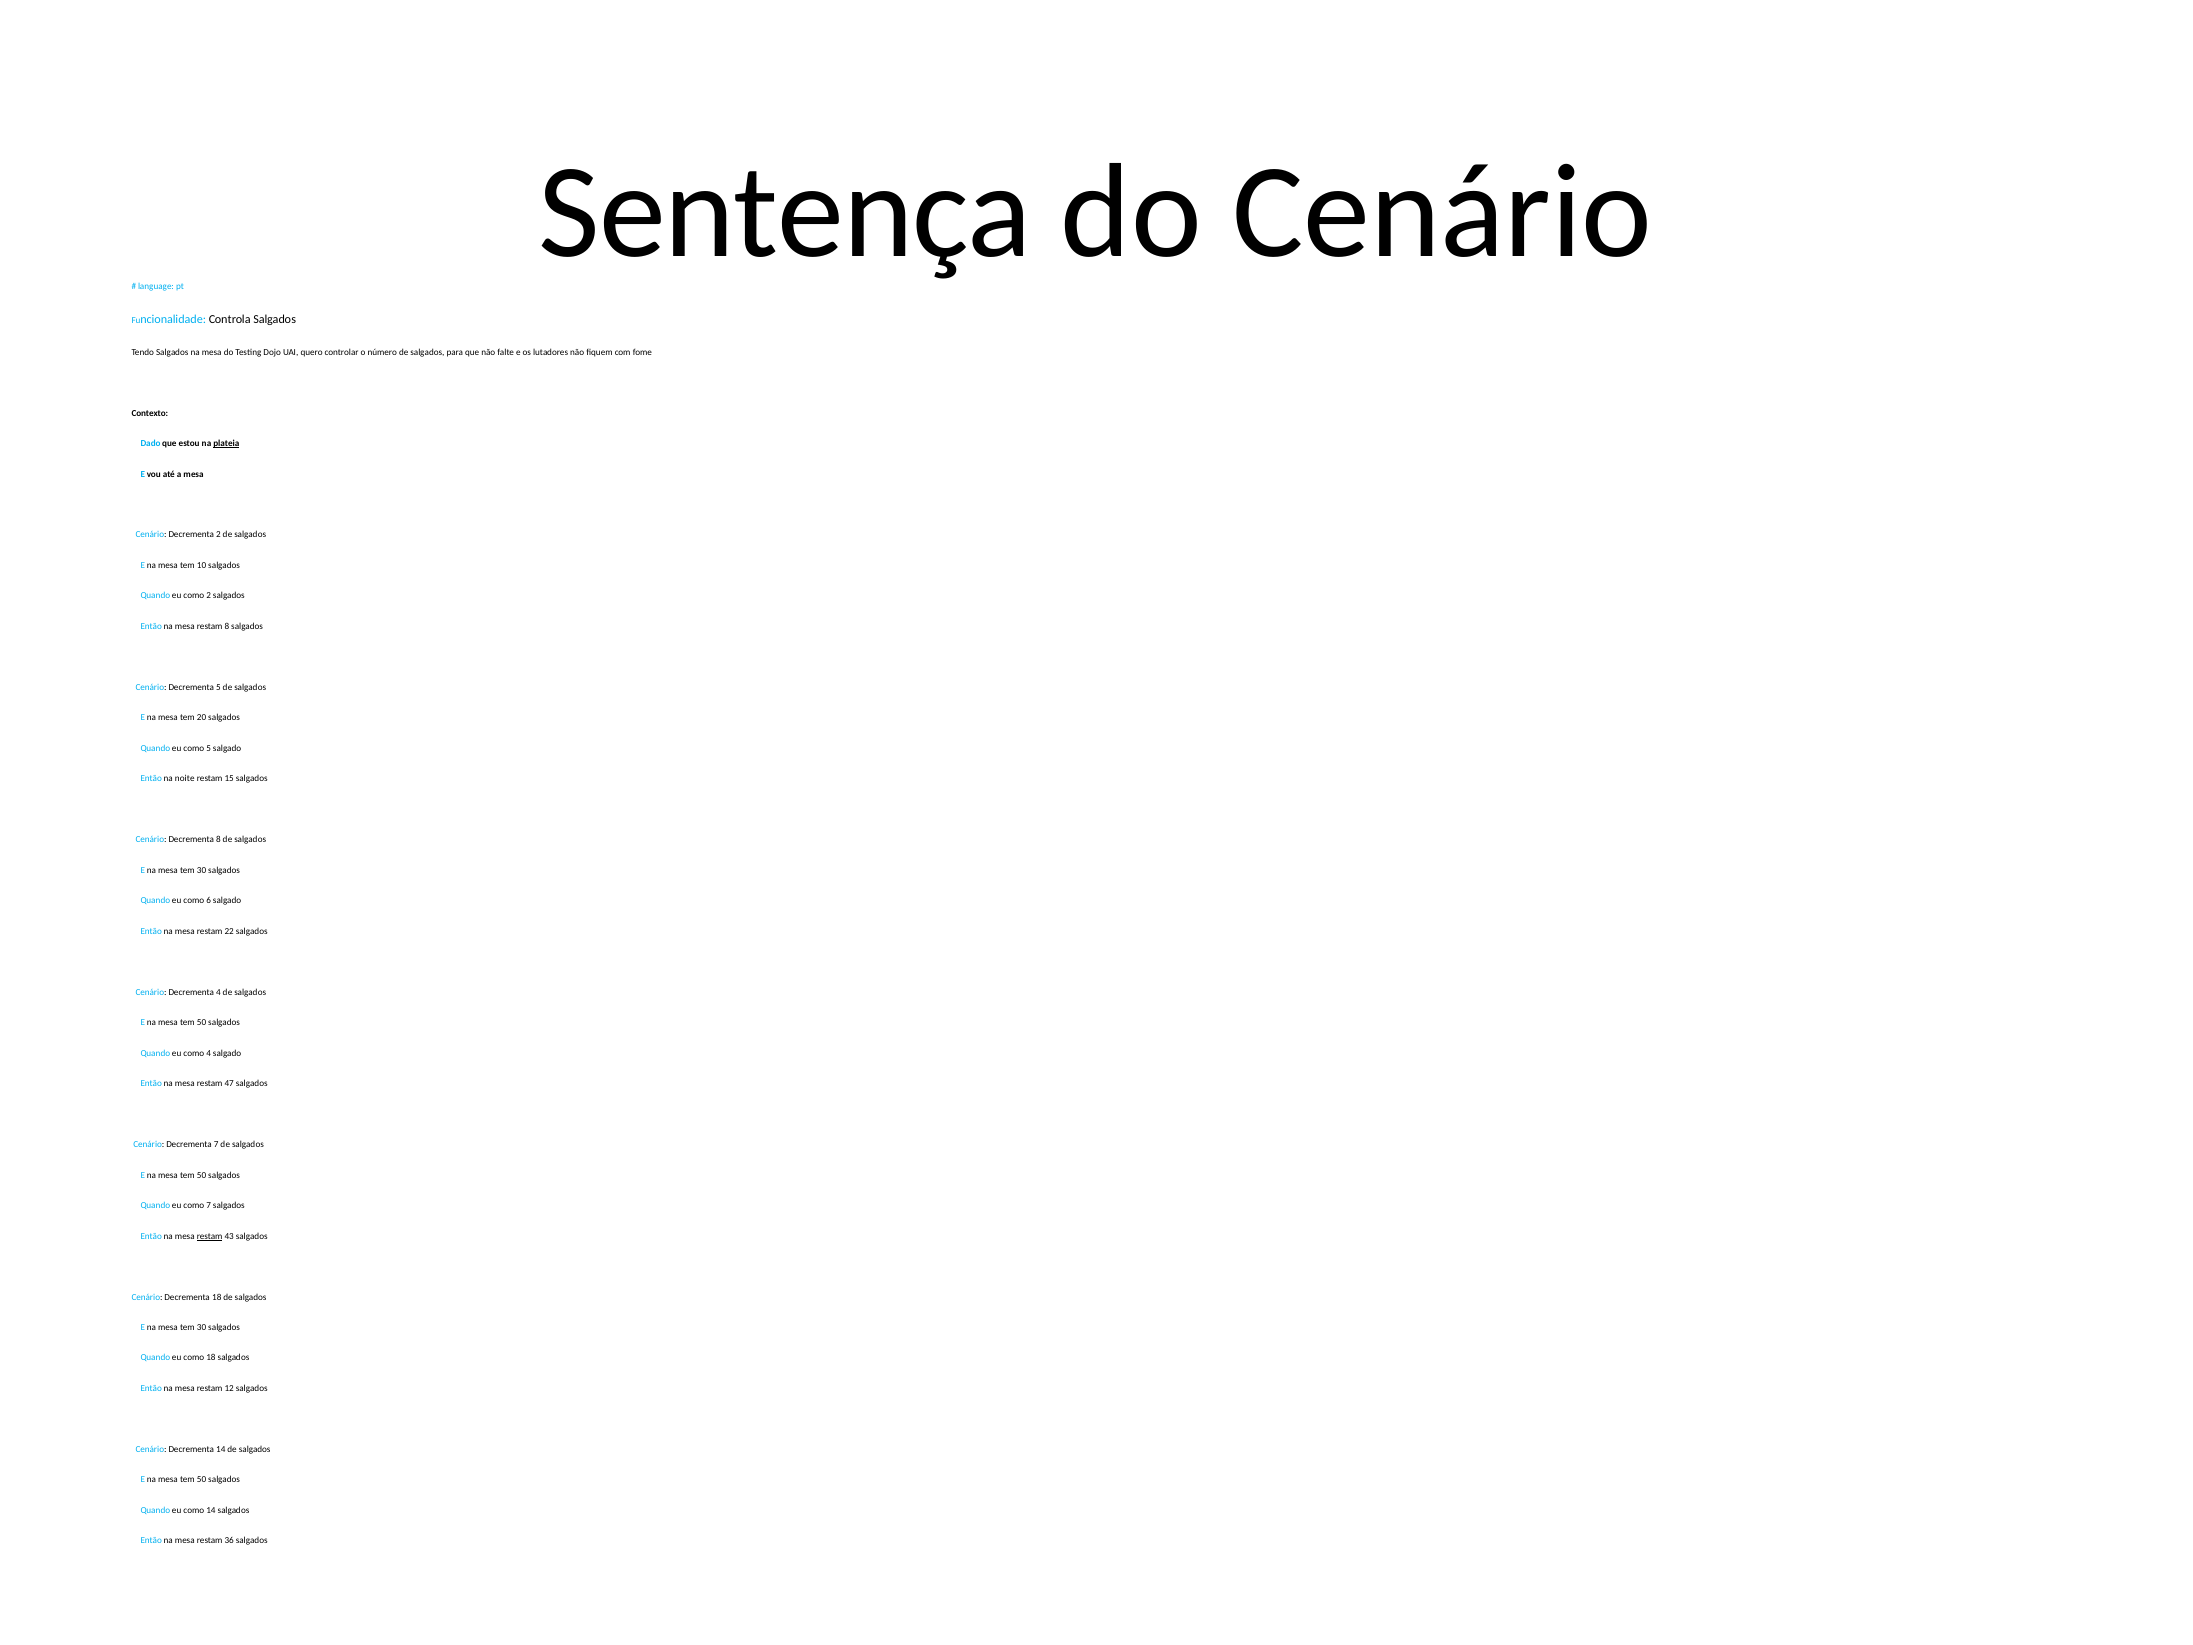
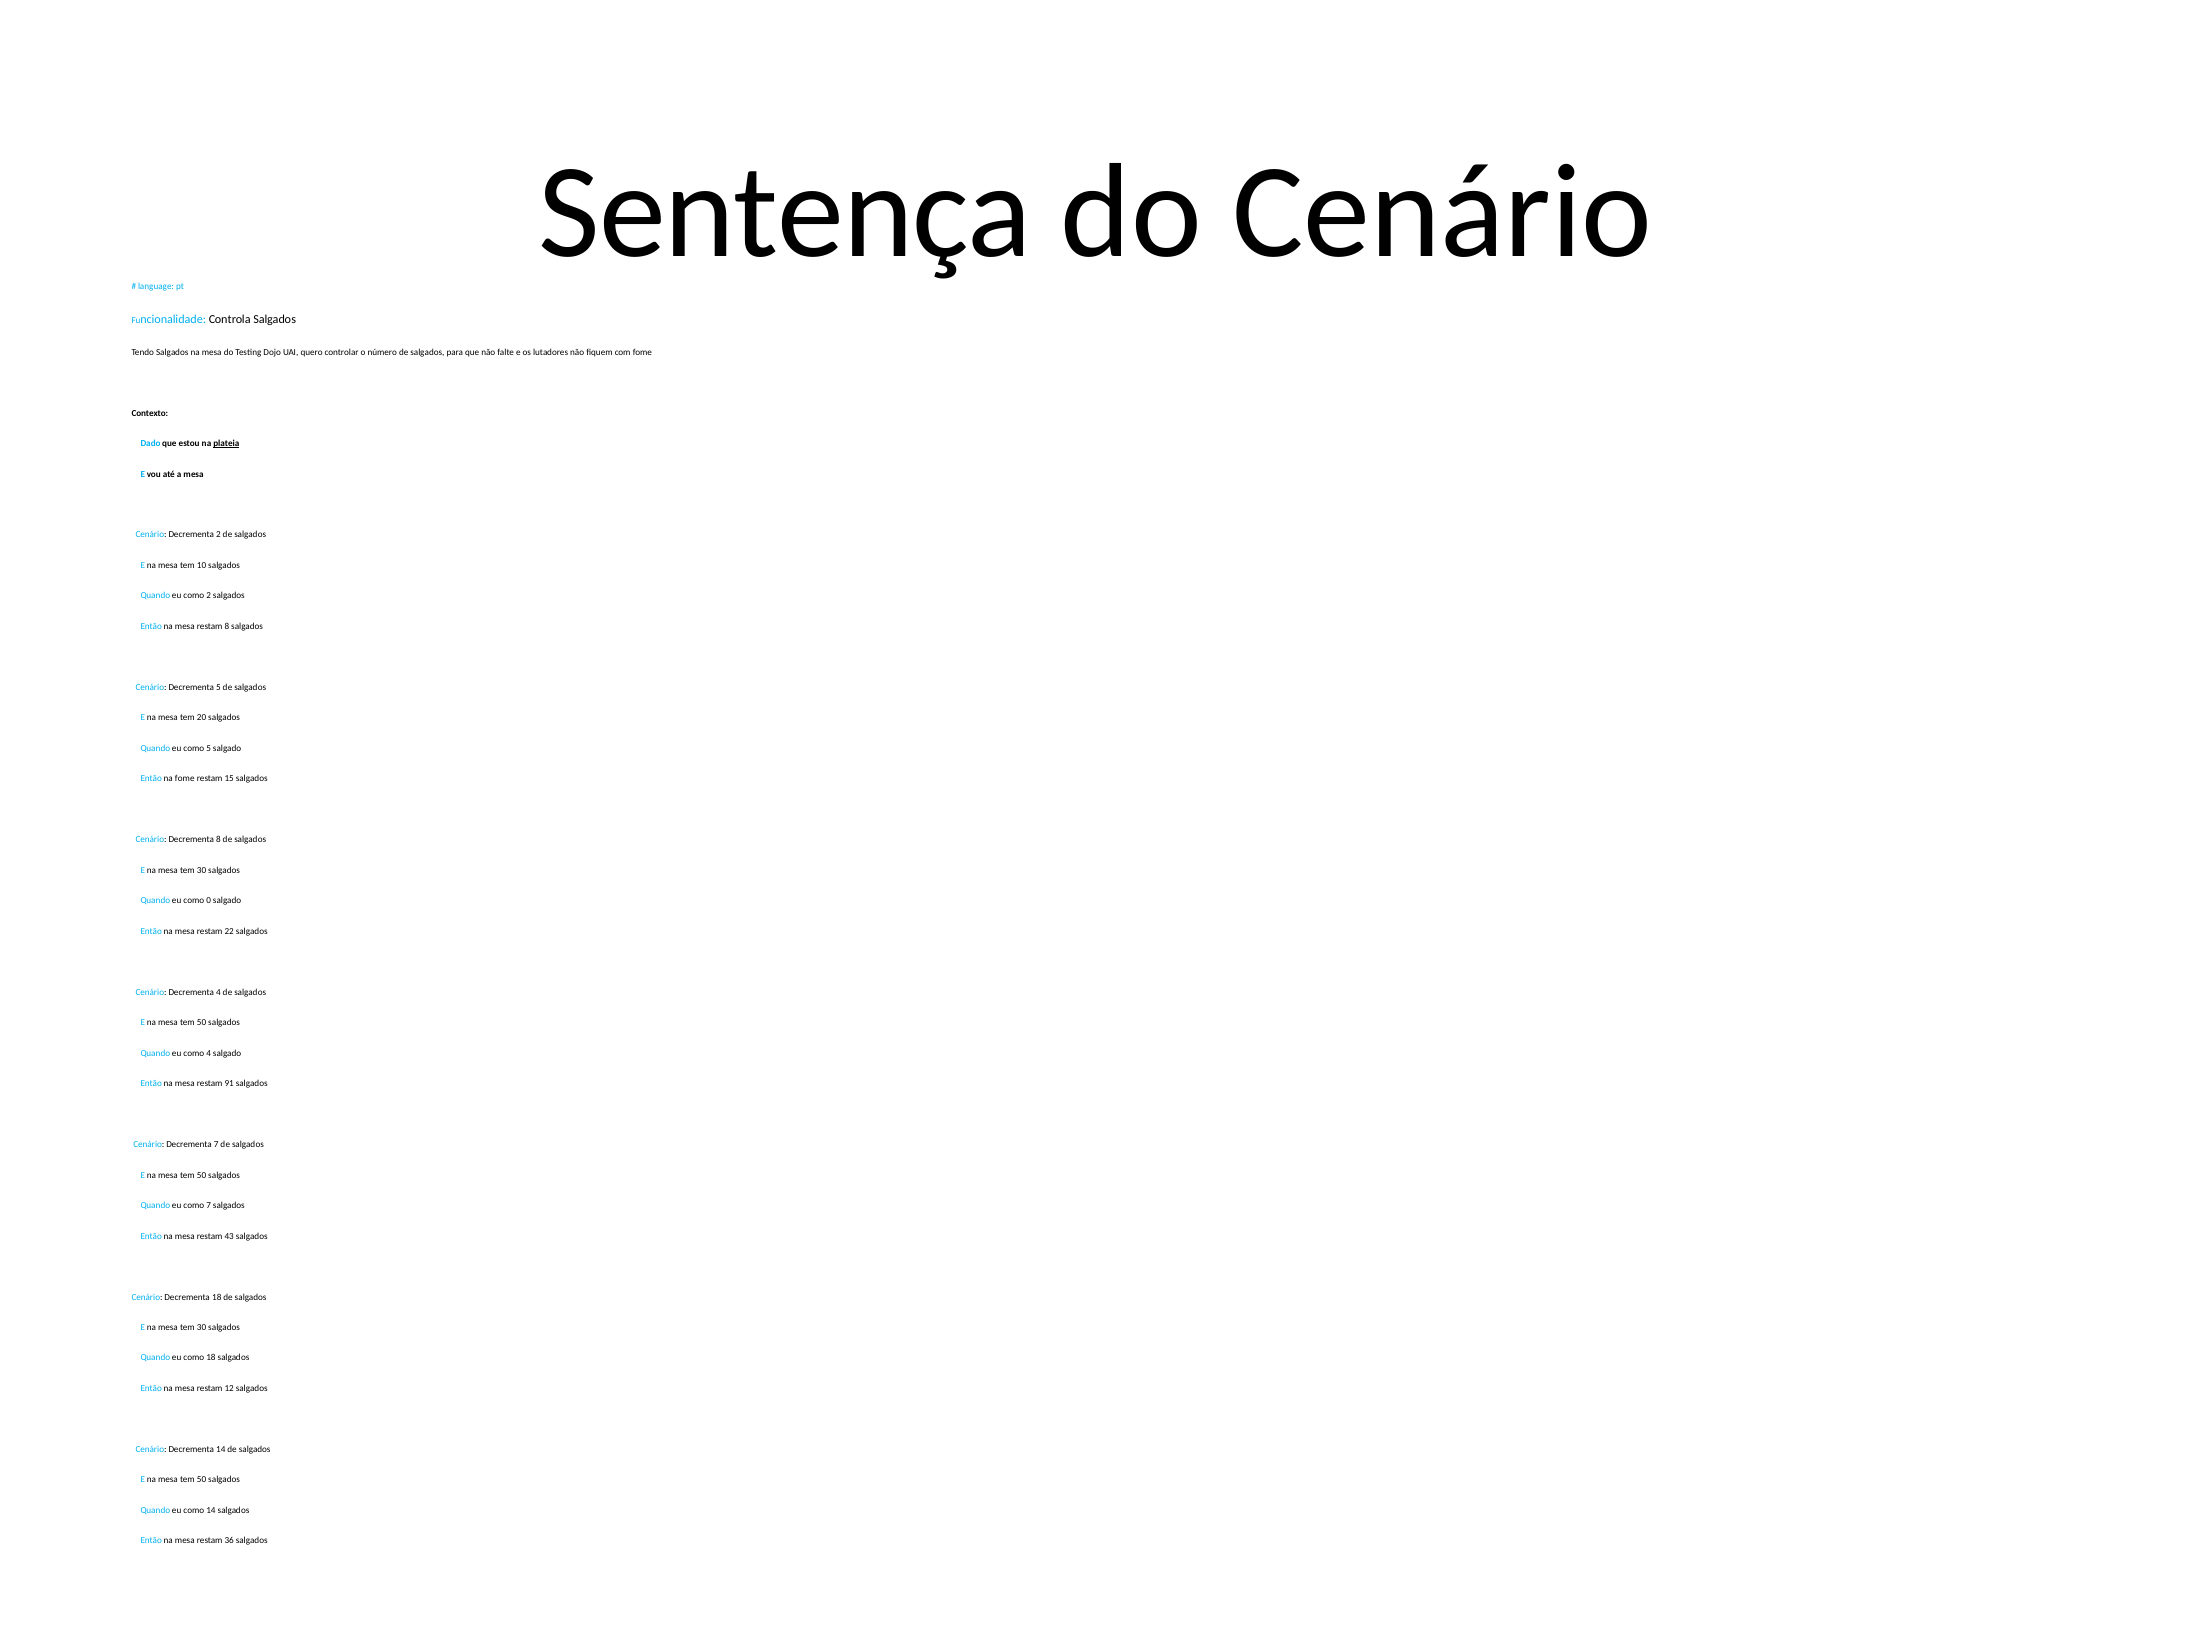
na noite: noite -> fome (185, 779)
6: 6 -> 0 (209, 901)
47: 47 -> 91 (229, 1083)
restam underline: present -> none (210, 1236)
